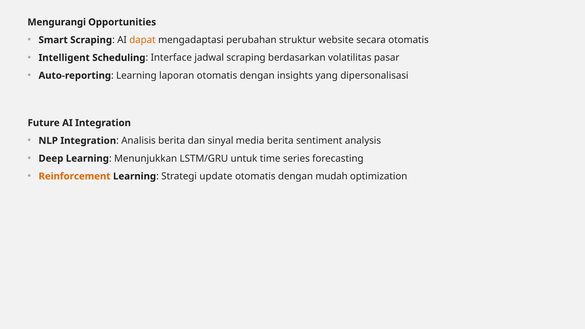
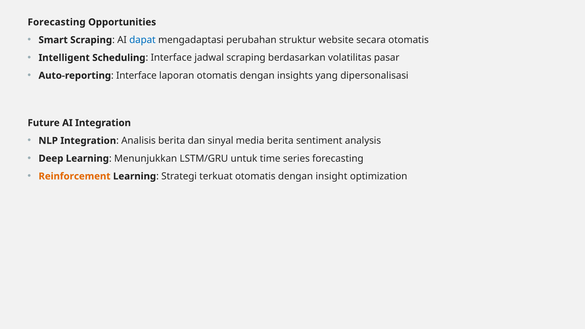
Mengurangi: Mengurangi -> Forecasting (57, 22)
dapat colour: orange -> blue (142, 40)
Auto-reporting Learning: Learning -> Interface (136, 76)
update: update -> terkuat (216, 176)
mudah: mudah -> insight (331, 176)
